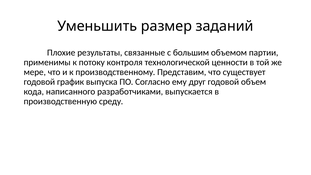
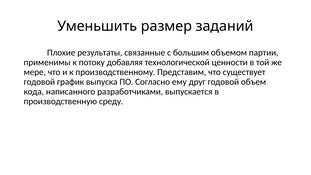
контроля: контроля -> добавляя (125, 62)
